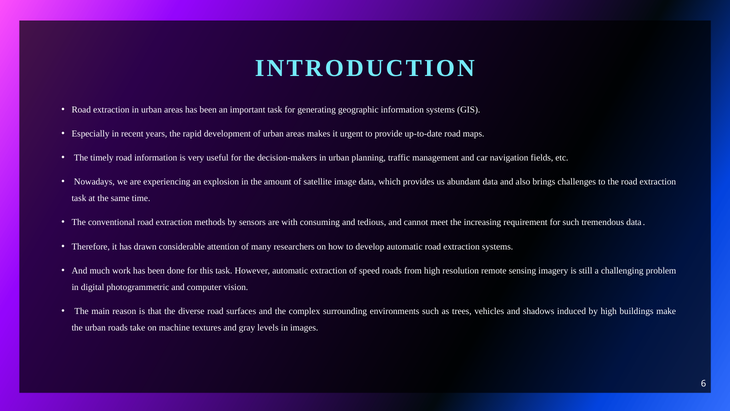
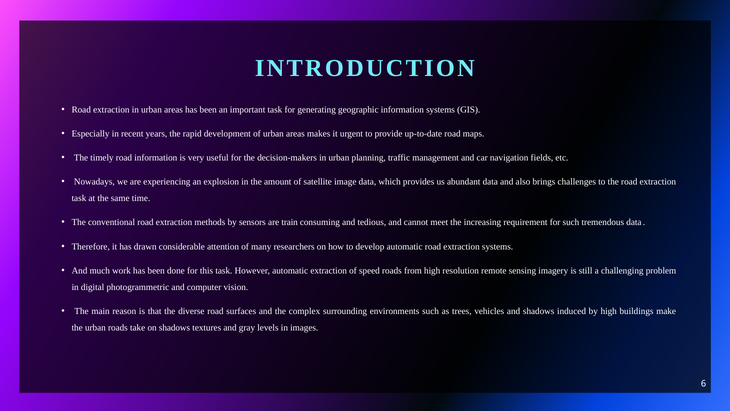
with: with -> train (290, 222)
on machine: machine -> shadows (174, 327)
